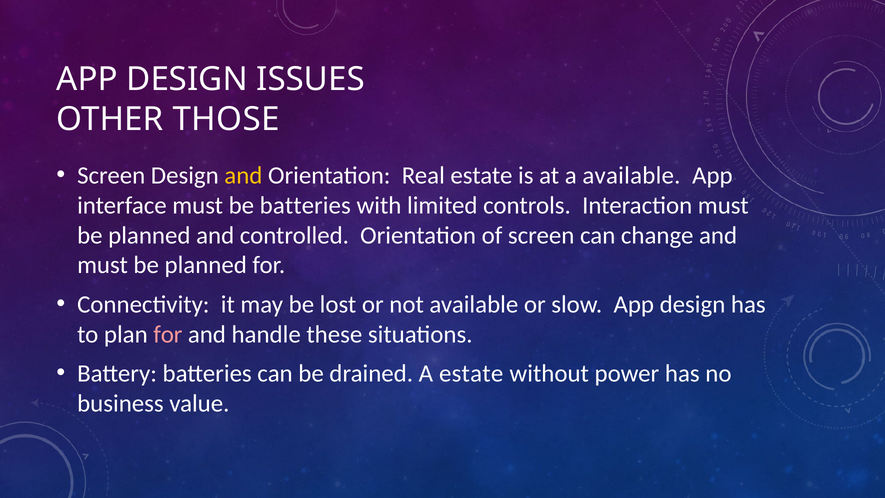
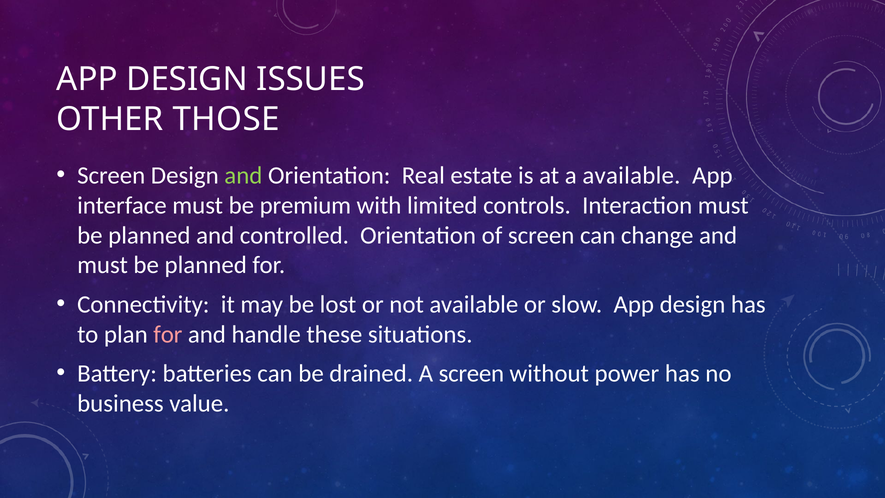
and colour: yellow -> light green (243, 175)
be batteries: batteries -> premium (305, 205)
A estate: estate -> screen (471, 373)
